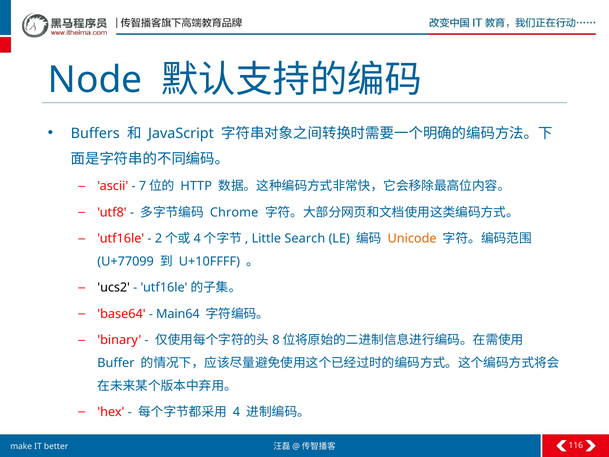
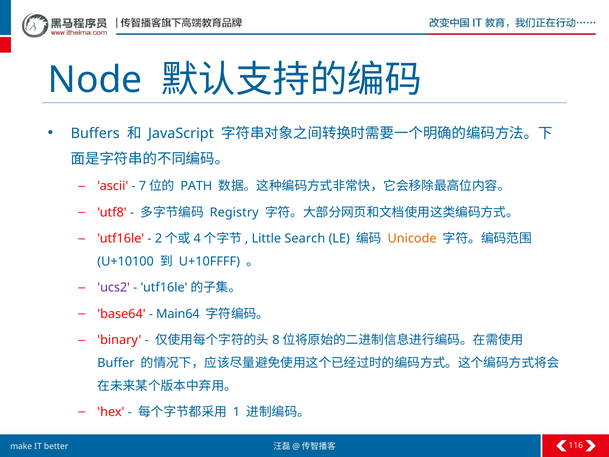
HTTP: HTTP -> PATH (196, 186)
Chrome: Chrome -> Registry (234, 212)
U+77099: U+77099 -> U+10100 (126, 261)
ucs2 colour: black -> purple (114, 288)
4: 4 -> 1 (236, 412)
